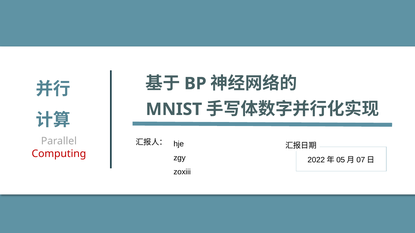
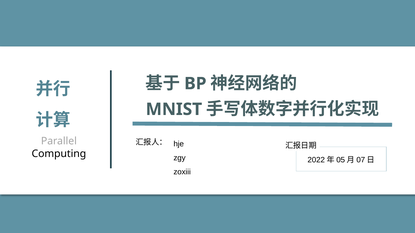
Computing colour: red -> black (59, 154)
